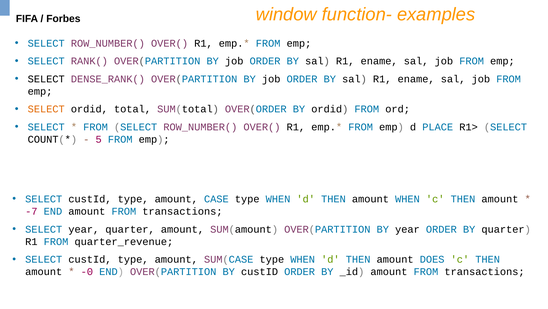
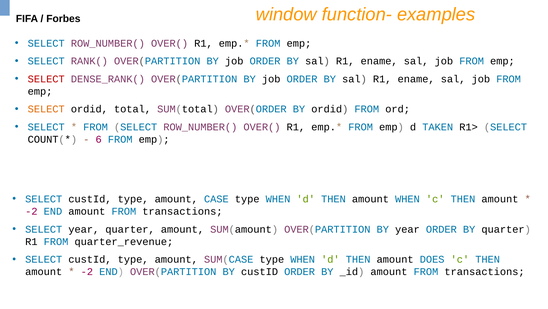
SELECT colour: black -> red (46, 79)
PLACE: PLACE -> TAKEN (438, 127)
5: 5 -> 6 (99, 139)
-7: -7 -> -2 (31, 211)
-0: -0 -> -2 (87, 271)
